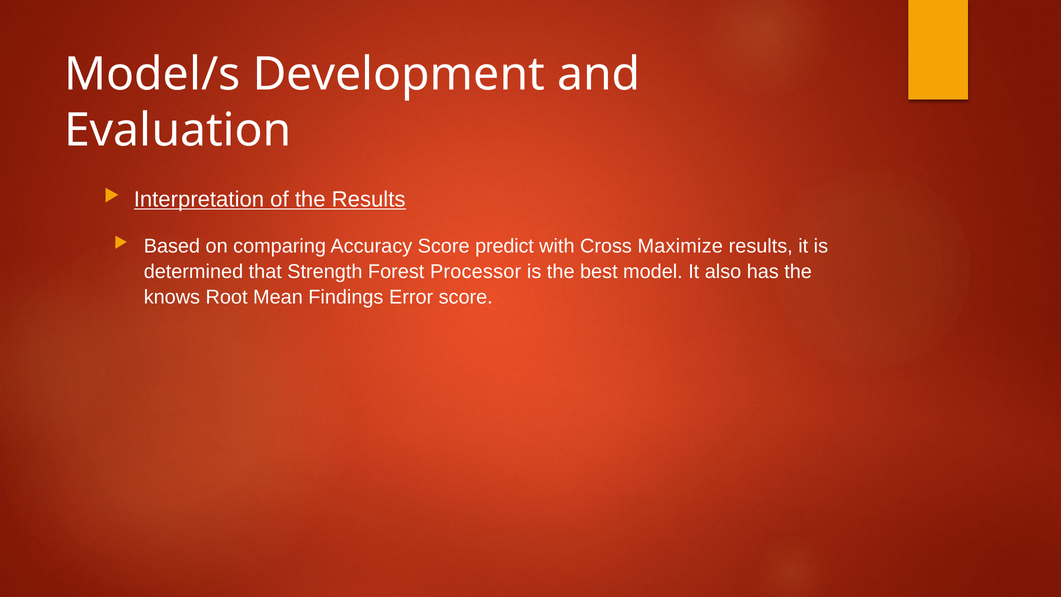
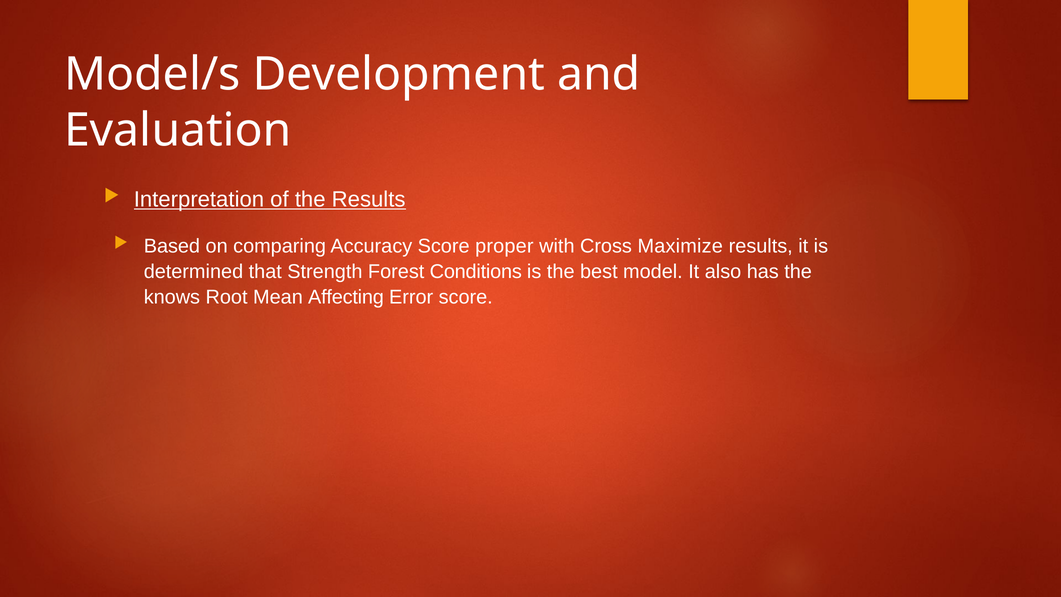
predict: predict -> proper (504, 246)
Processor: Processor -> Conditions (476, 271)
Findings: Findings -> Affecting (346, 297)
